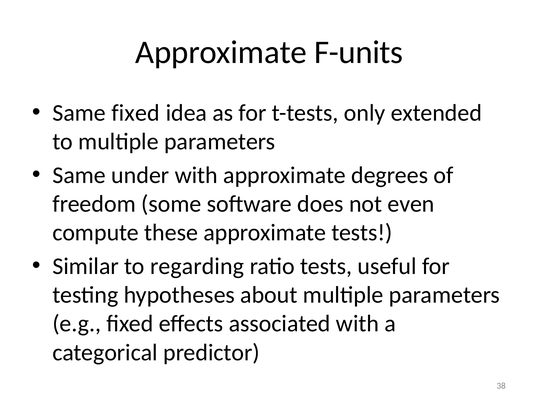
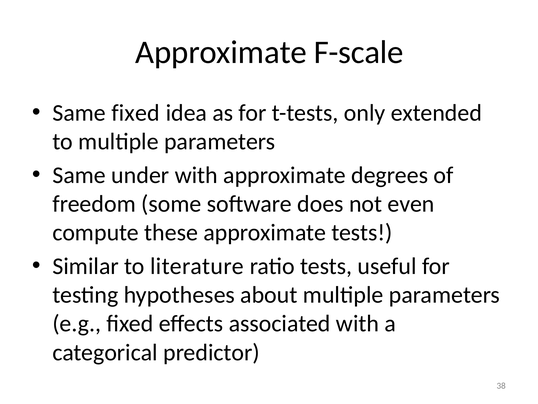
F-units: F-units -> F-scale (359, 52)
regarding: regarding -> literature (197, 266)
